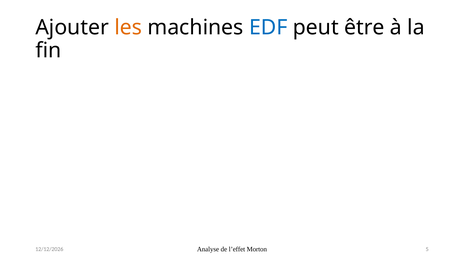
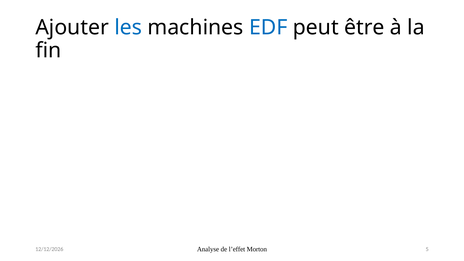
les colour: orange -> blue (128, 27)
